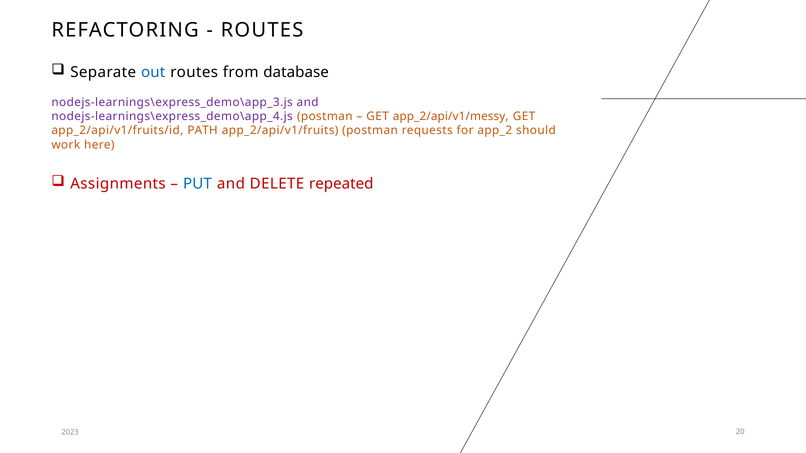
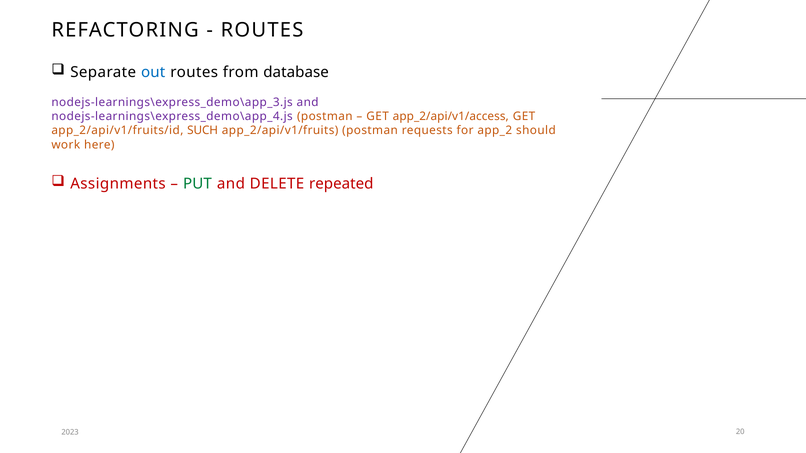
app_2/api/v1/messy: app_2/api/v1/messy -> app_2/api/v1/access (451, 117)
PATH: PATH -> SUCH (203, 131)
PUT colour: blue -> green (197, 184)
